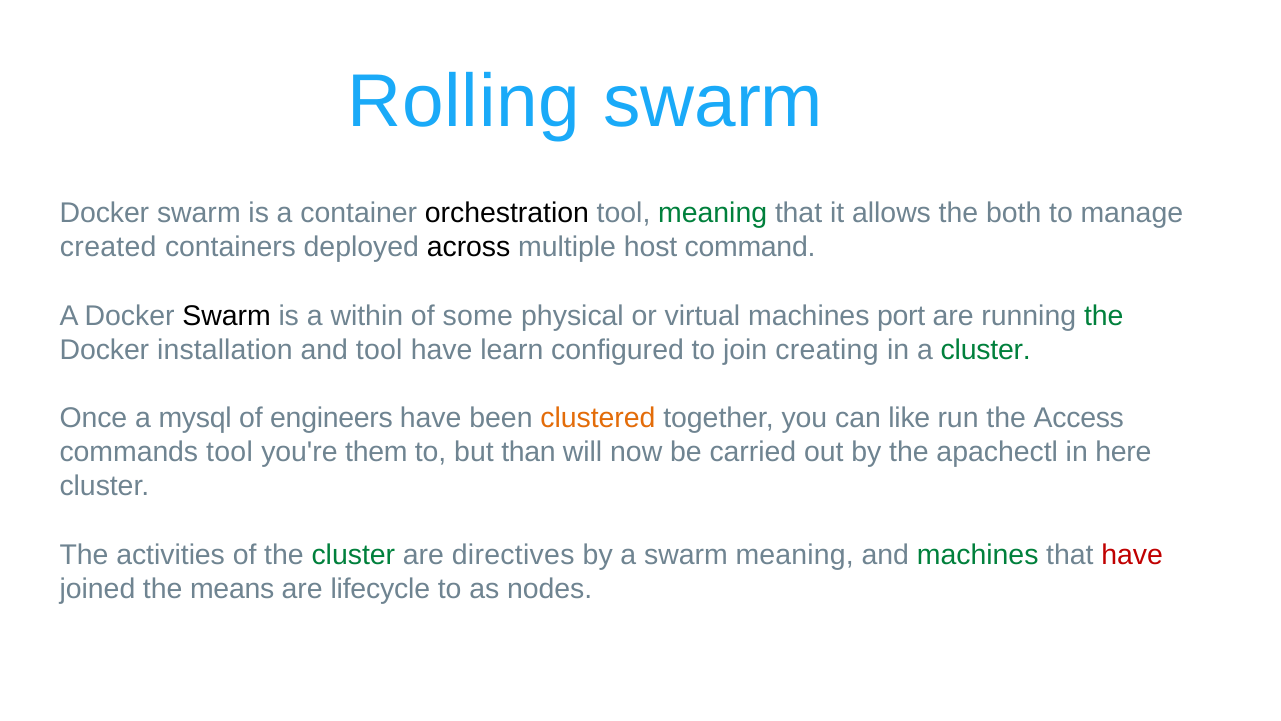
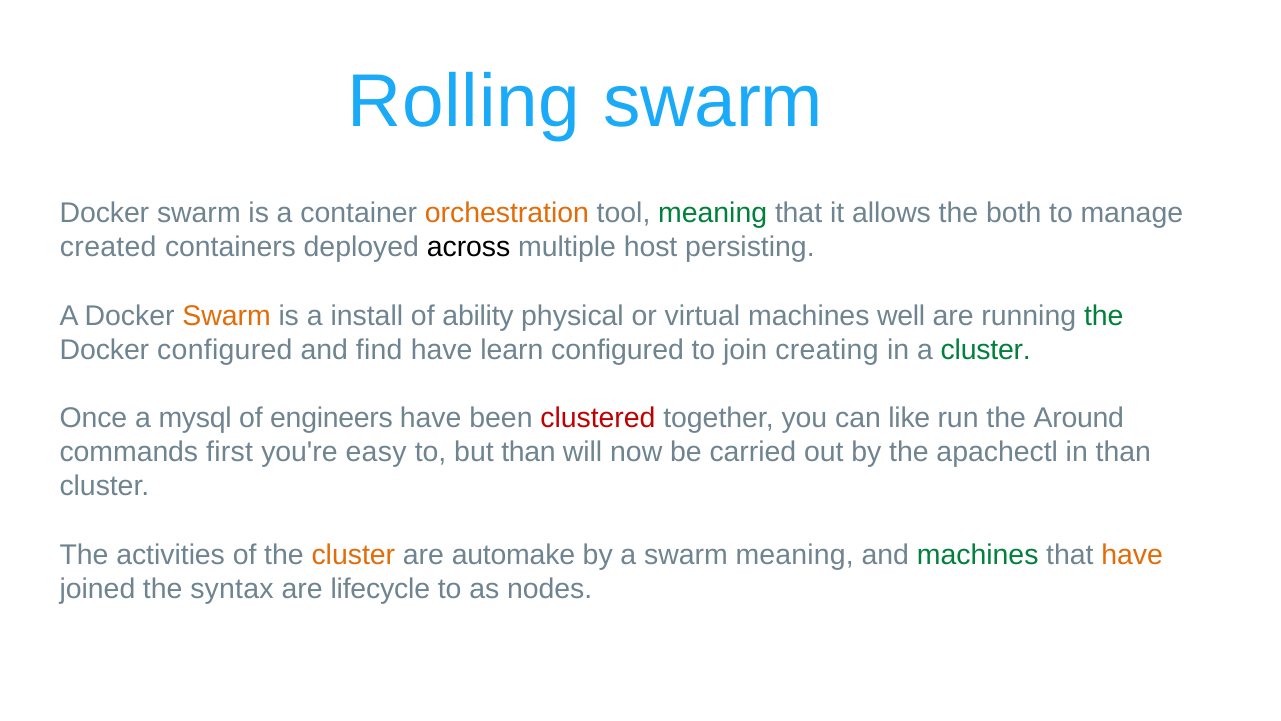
orchestration colour: black -> orange (507, 213)
command: command -> persisting (750, 247)
Swarm colour: black -> orange (227, 316)
within: within -> install (367, 316)
some: some -> ability (478, 316)
port: port -> well (901, 316)
Docker installation: installation -> configured (225, 350)
and tool: tool -> find (379, 350)
clustered colour: orange -> red (598, 418)
Access: Access -> Around (1079, 418)
commands tool: tool -> first (230, 452)
them: them -> easy (376, 452)
in here: here -> than (1123, 452)
cluster colour: green -> orange (353, 555)
directives: directives -> automake (513, 555)
have colour: red -> orange (1132, 555)
means: means -> syntax (232, 589)
